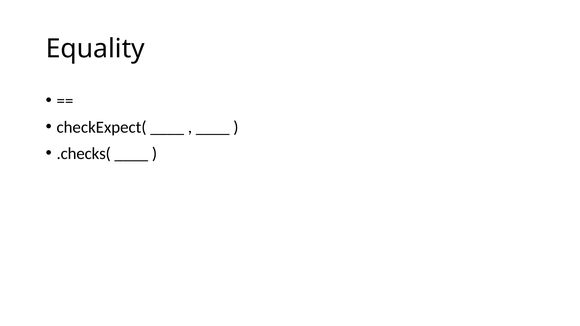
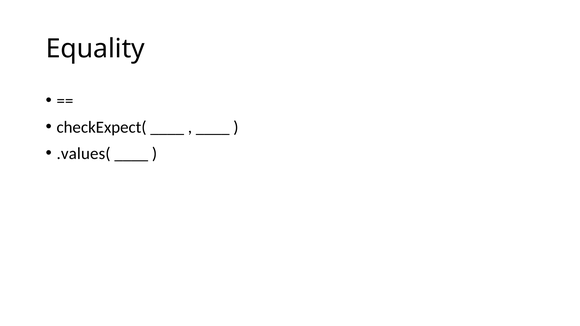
.checks(: .checks( -> .values( (84, 154)
